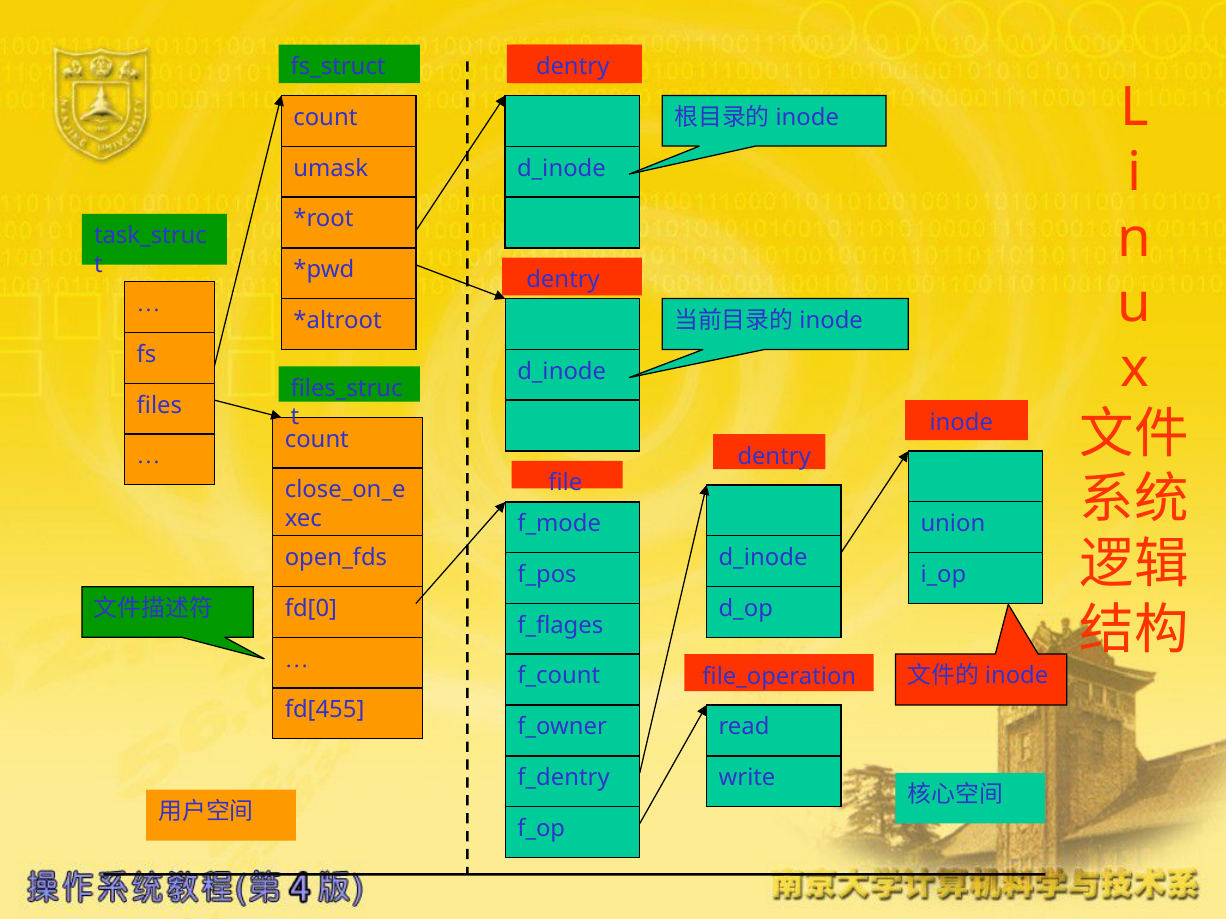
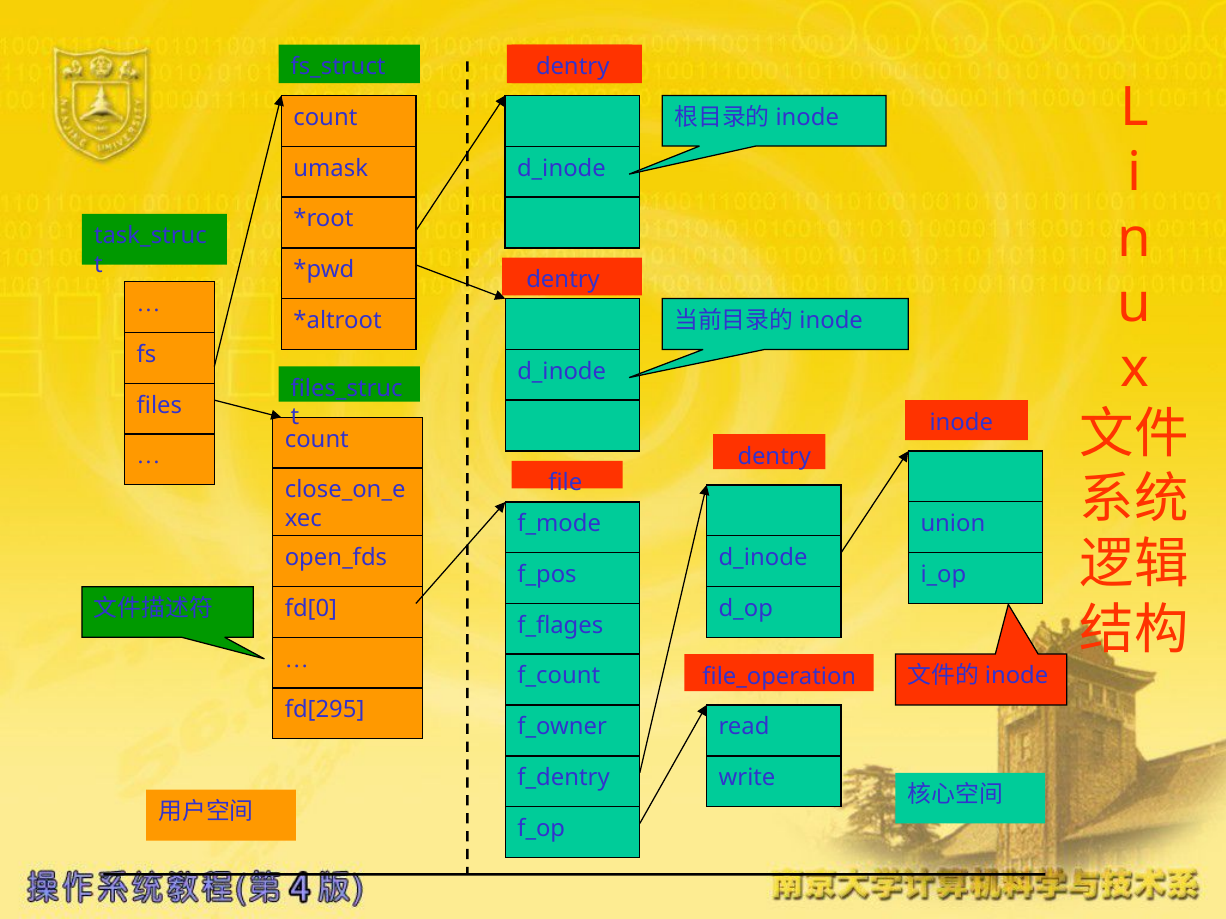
fd[455: fd[455 -> fd[295 (325, 710)
